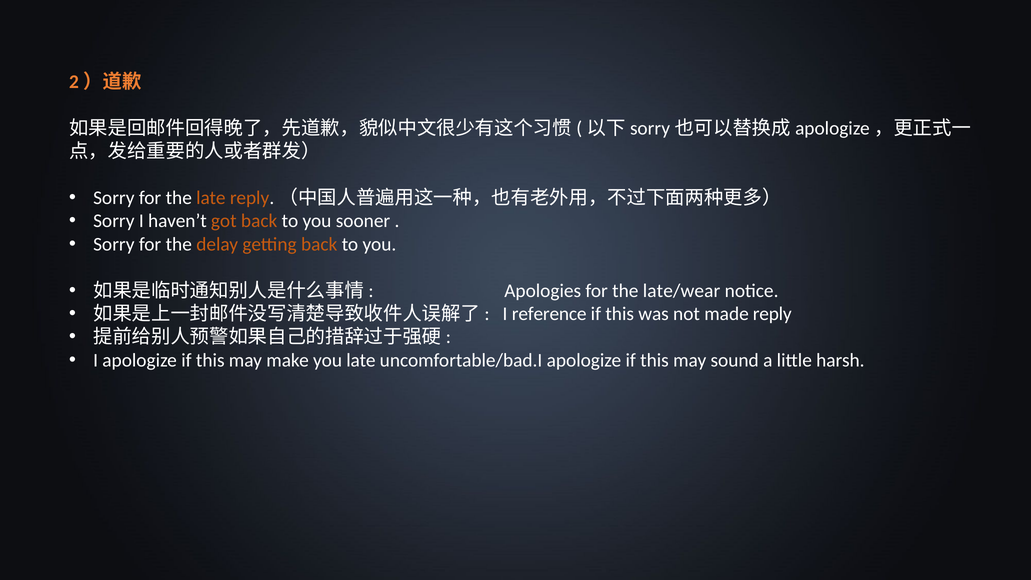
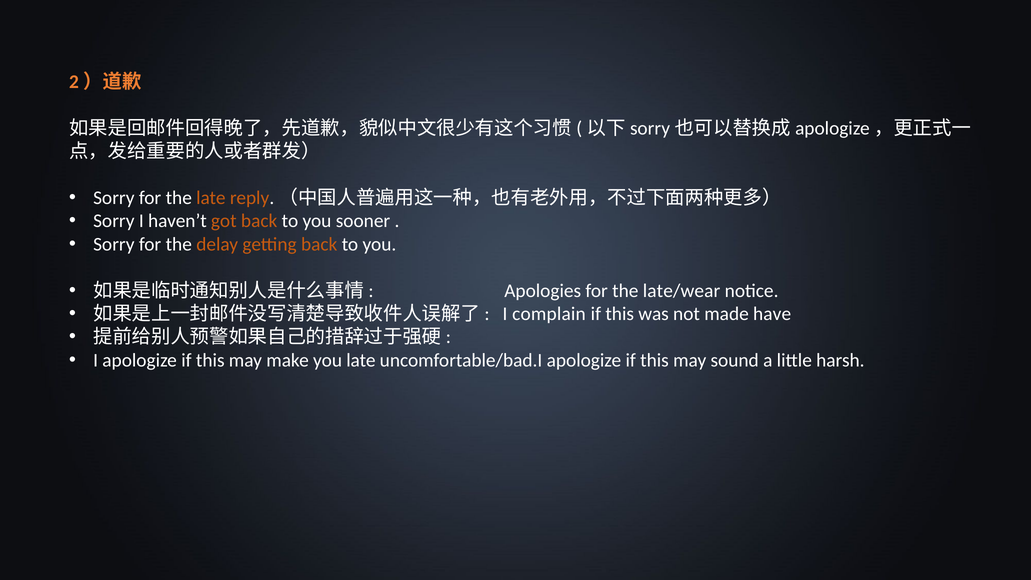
reference: reference -> complain (549, 314)
reply: reply -> have (772, 314)
